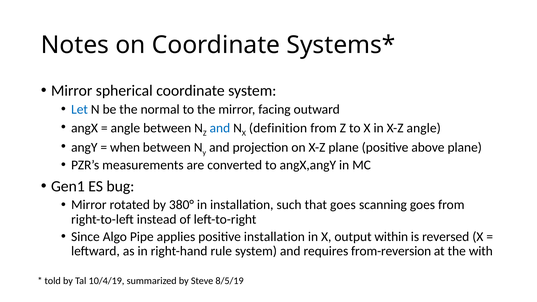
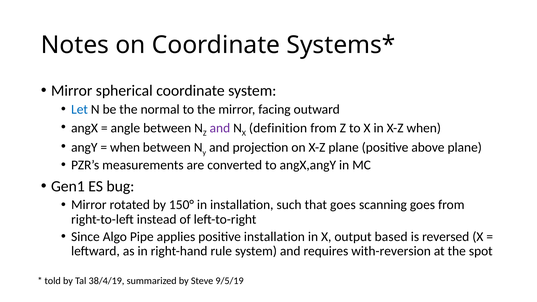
and colour: blue -> purple (220, 128)
X-Z angle: angle -> when (424, 128)
380°: 380° -> 150° (181, 205)
within: within -> based (391, 237)
from-reversion: from-reversion -> with-reversion (391, 251)
with: with -> spot (481, 251)
10/4/19: 10/4/19 -> 38/4/19 (107, 281)
8/5/19: 8/5/19 -> 9/5/19 (230, 281)
